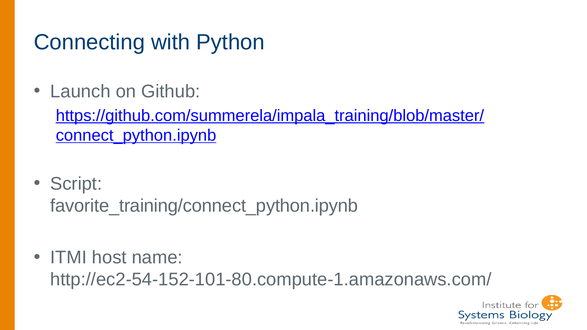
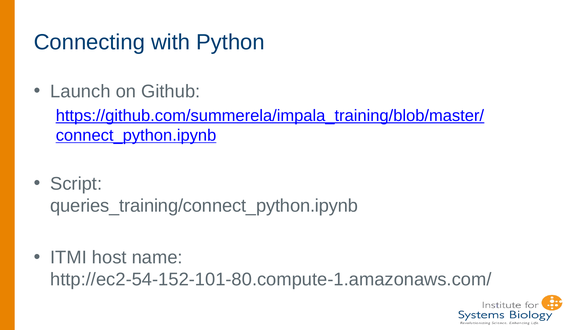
favorite_training/connect_python.ipynb: favorite_training/connect_python.ipynb -> queries_training/connect_python.ipynb (204, 206)
